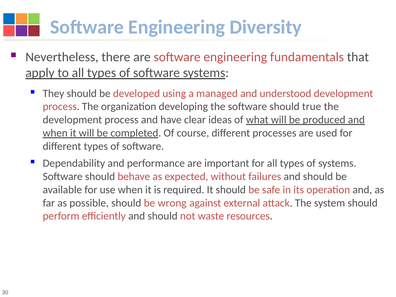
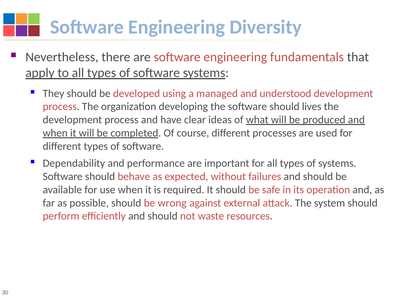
true: true -> lives (312, 107)
